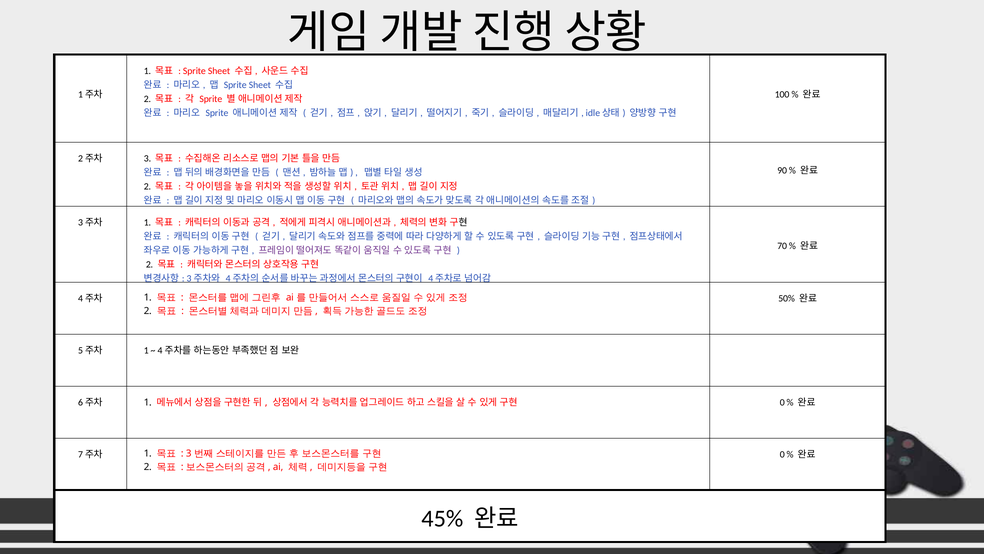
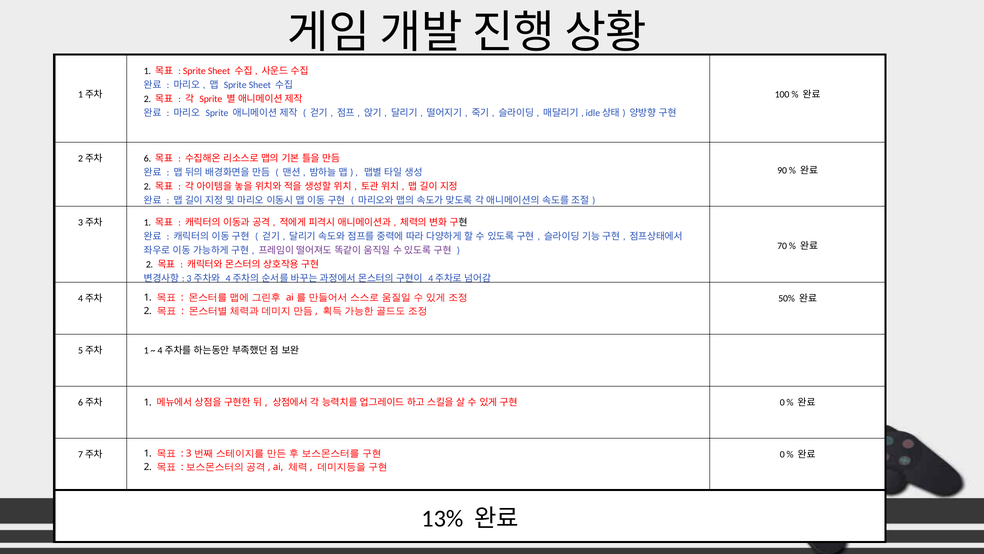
3: 3 -> 6 (147, 159)
45%: 45% -> 13% (442, 519)
